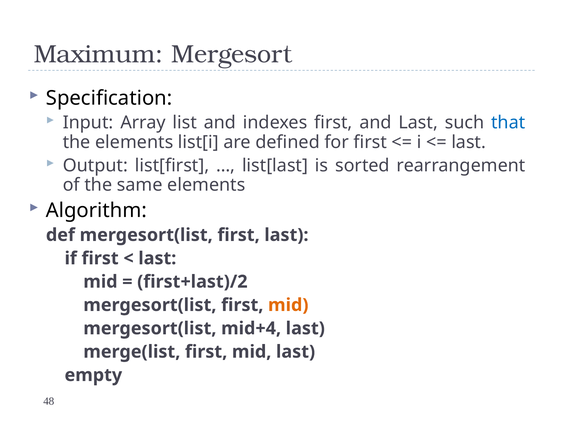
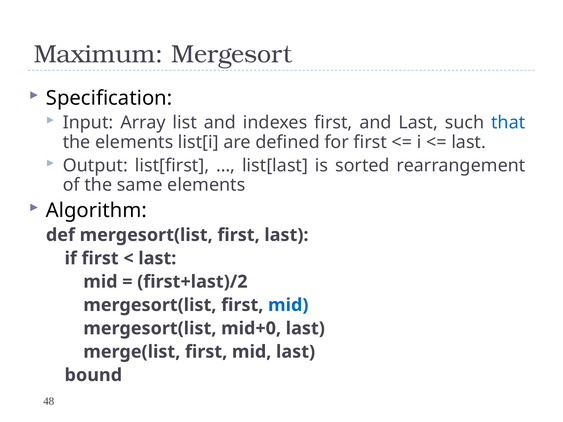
mid colour: orange -> blue (288, 305)
mid+4: mid+4 -> mid+0 (251, 329)
empty: empty -> bound (93, 375)
